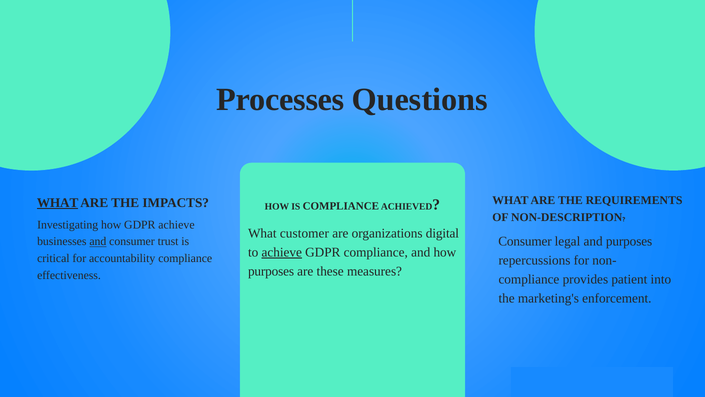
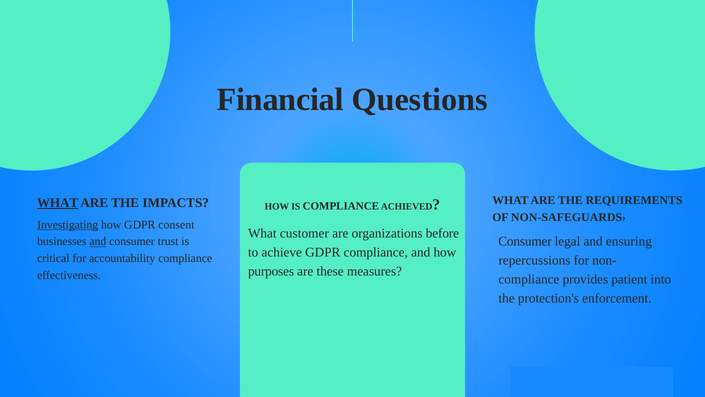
Processes: Processes -> Financial (280, 99)
NON-DESCRIPTION: NON-DESCRIPTION -> NON-SAFEGUARDS (567, 217)
Investigating underline: none -> present (68, 224)
GDPR achieve: achieve -> consent (176, 224)
digital: digital -> before (442, 233)
and purposes: purposes -> ensuring (629, 241)
achieve underline: present -> none (282, 252)
marketing's: marketing's -> protection's (548, 298)
